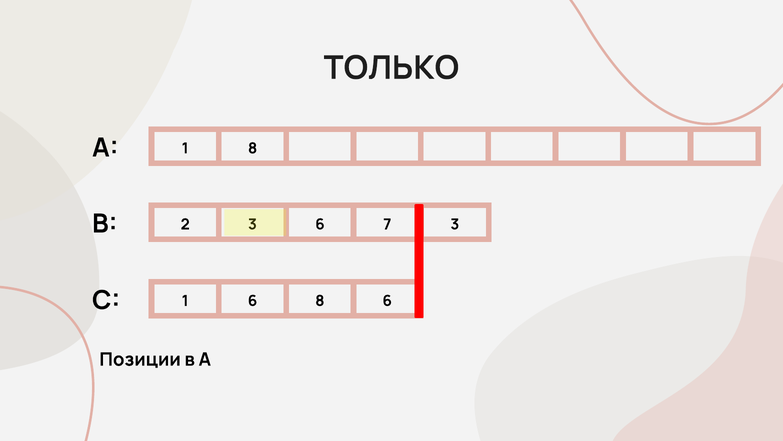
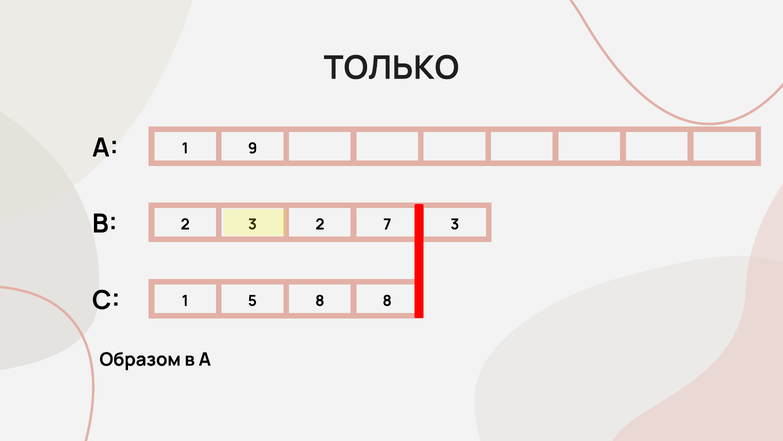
1 8: 8 -> 9 (253, 148)
6: 6 -> 2 (320, 224)
1 6: 6 -> 5 (252, 300)
8 6: 6 -> 8 (387, 300)
Позиции: Позиции -> Образом (140, 359)
